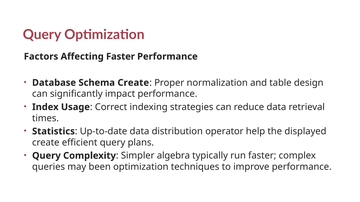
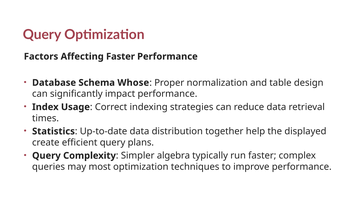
Schema Create: Create -> Whose (133, 83)
operator: operator -> together (224, 132)
been: been -> most (100, 167)
